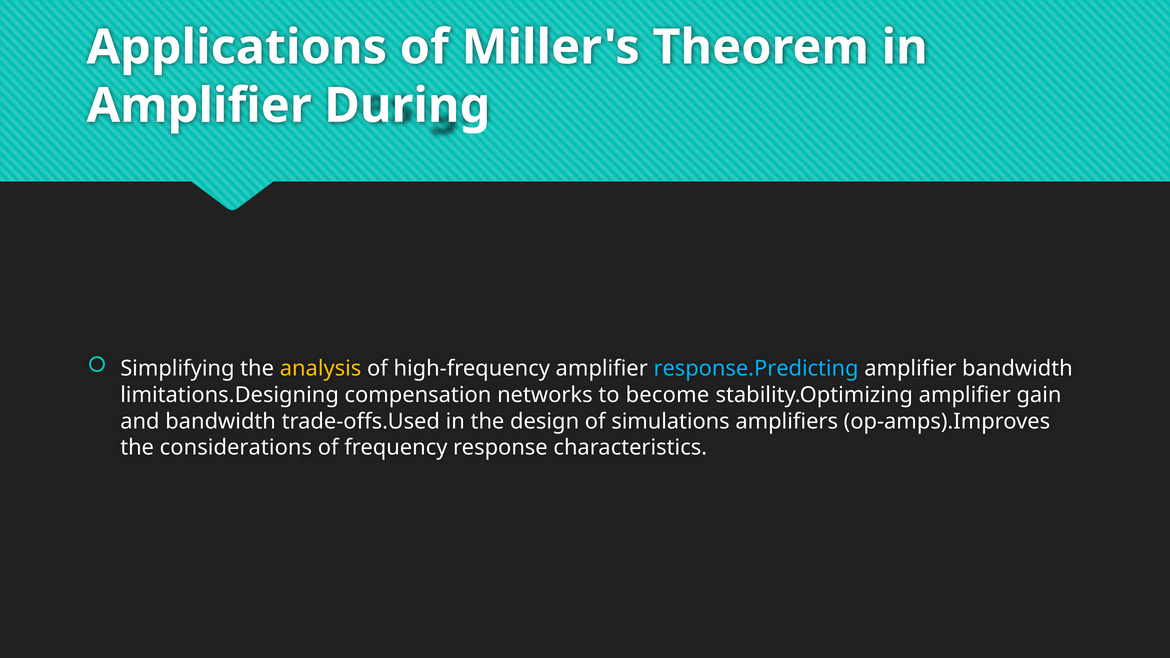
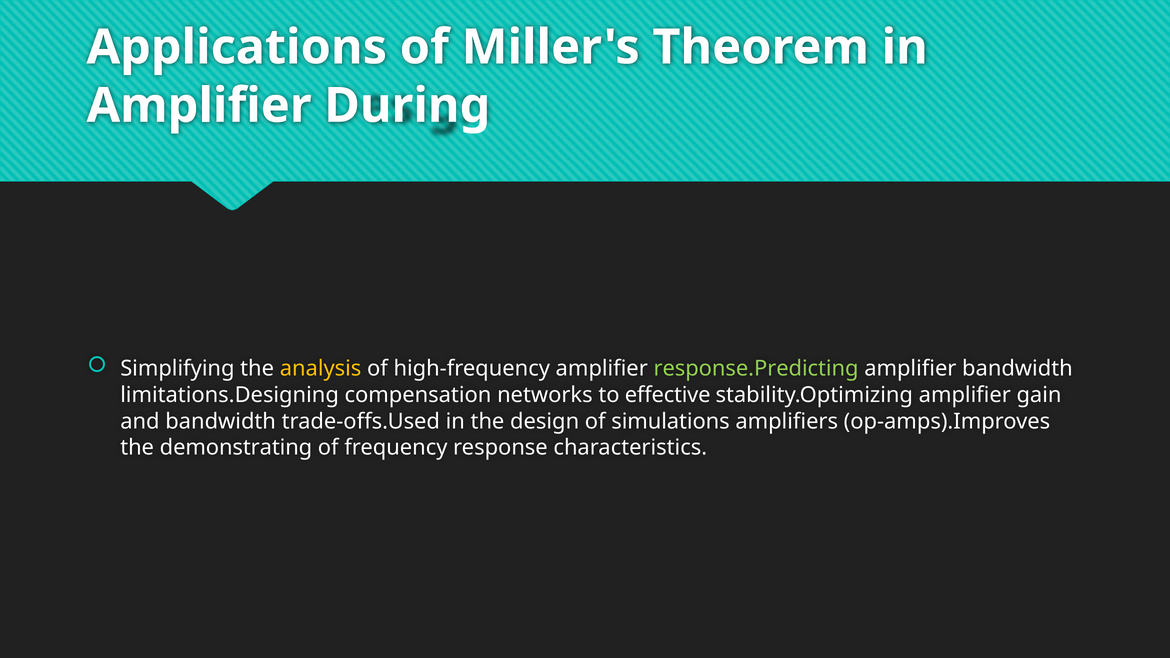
response.Predicting colour: light blue -> light green (756, 369)
become: become -> effective (668, 395)
considerations: considerations -> demonstrating (236, 448)
